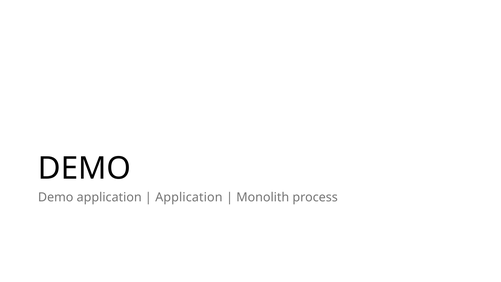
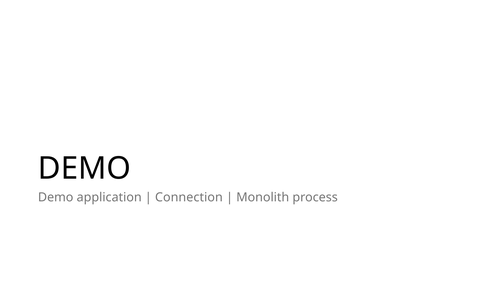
Application: Application -> Connection (189, 197)
